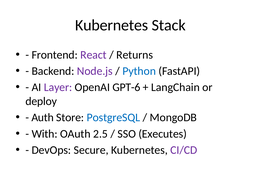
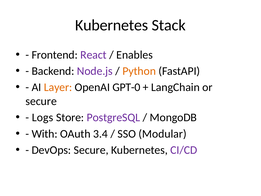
Returns: Returns -> Enables (135, 55)
Python colour: blue -> orange (139, 71)
Layer colour: purple -> orange (58, 87)
GPT-6: GPT-6 -> GPT-0 (126, 87)
deploy: deploy -> secure (41, 101)
Auth: Auth -> Logs (43, 117)
PostgreSQL colour: blue -> purple (113, 117)
2.5: 2.5 -> 3.4 (100, 134)
Executes: Executes -> Modular (163, 134)
